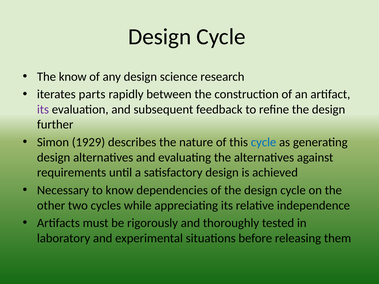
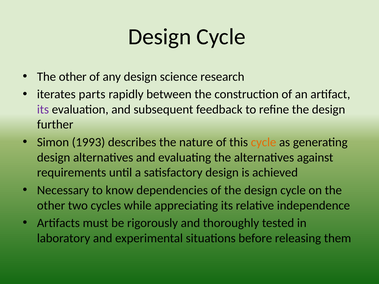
know: know -> other (73, 77)
1929: 1929 -> 1993 (88, 142)
cycle colour: blue -> orange (264, 142)
